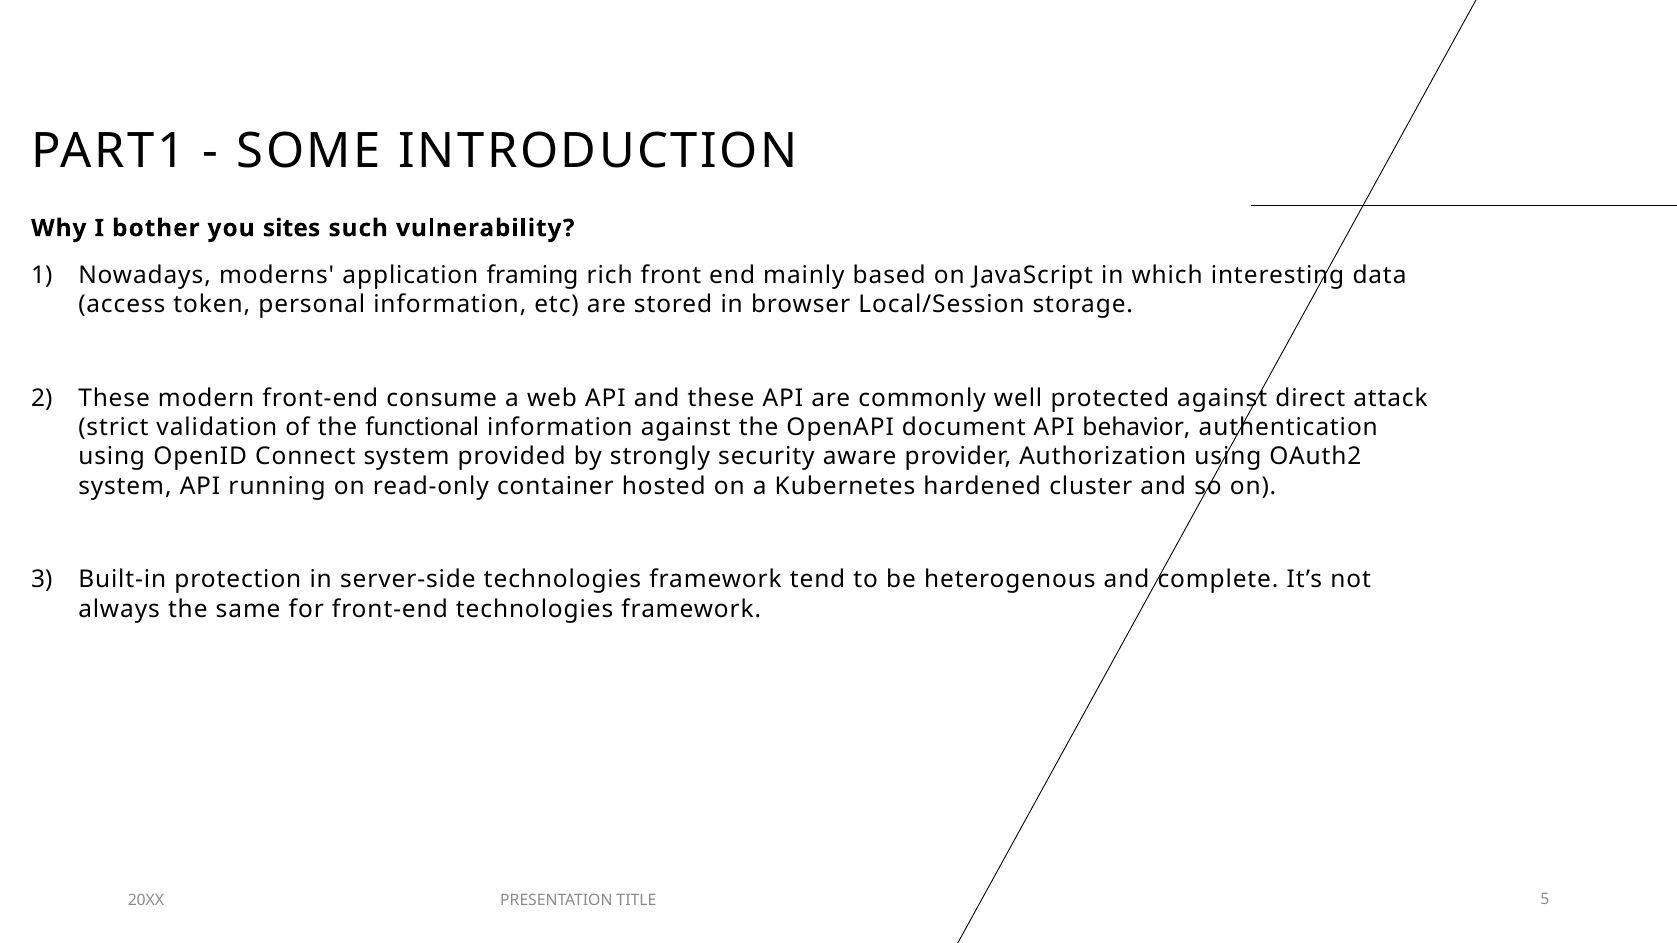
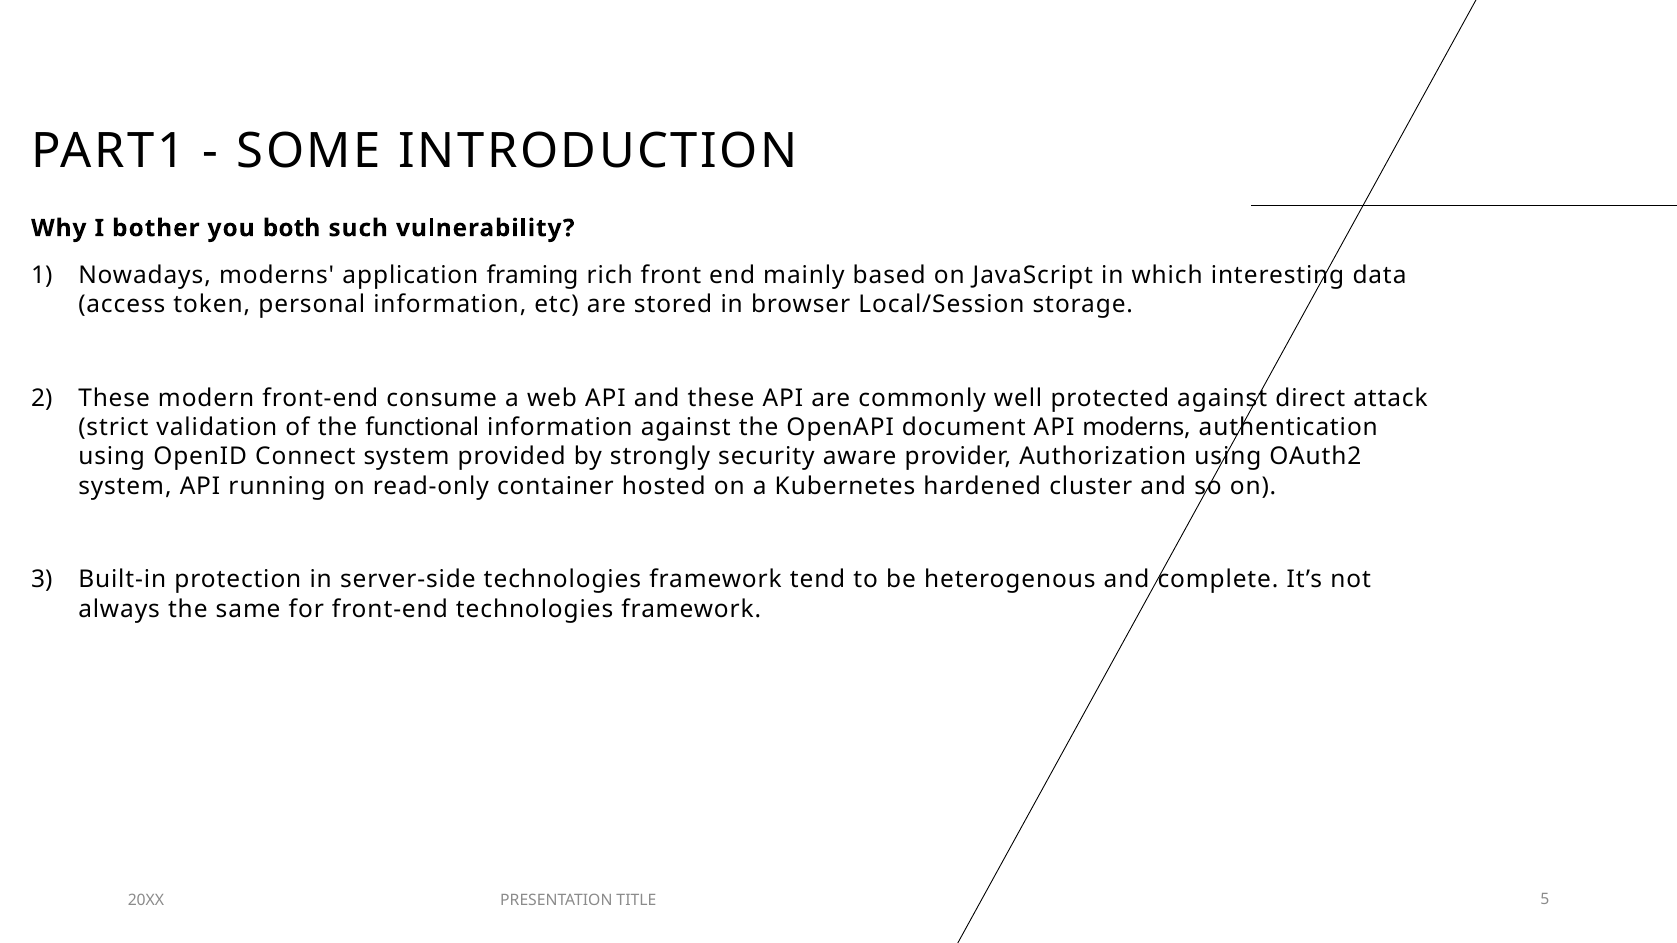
sites: sites -> both (292, 228)
API behavior: behavior -> moderns (1137, 427)
